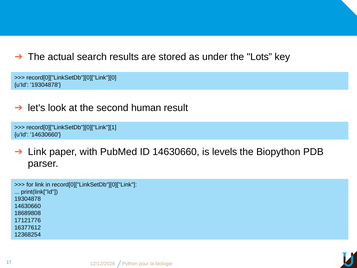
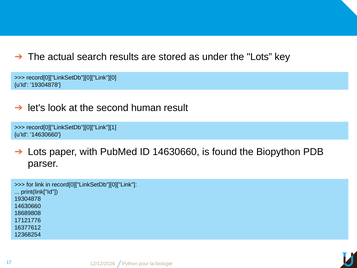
Link: Link -> Lots (37, 152)
levels: levels -> found (225, 152)
